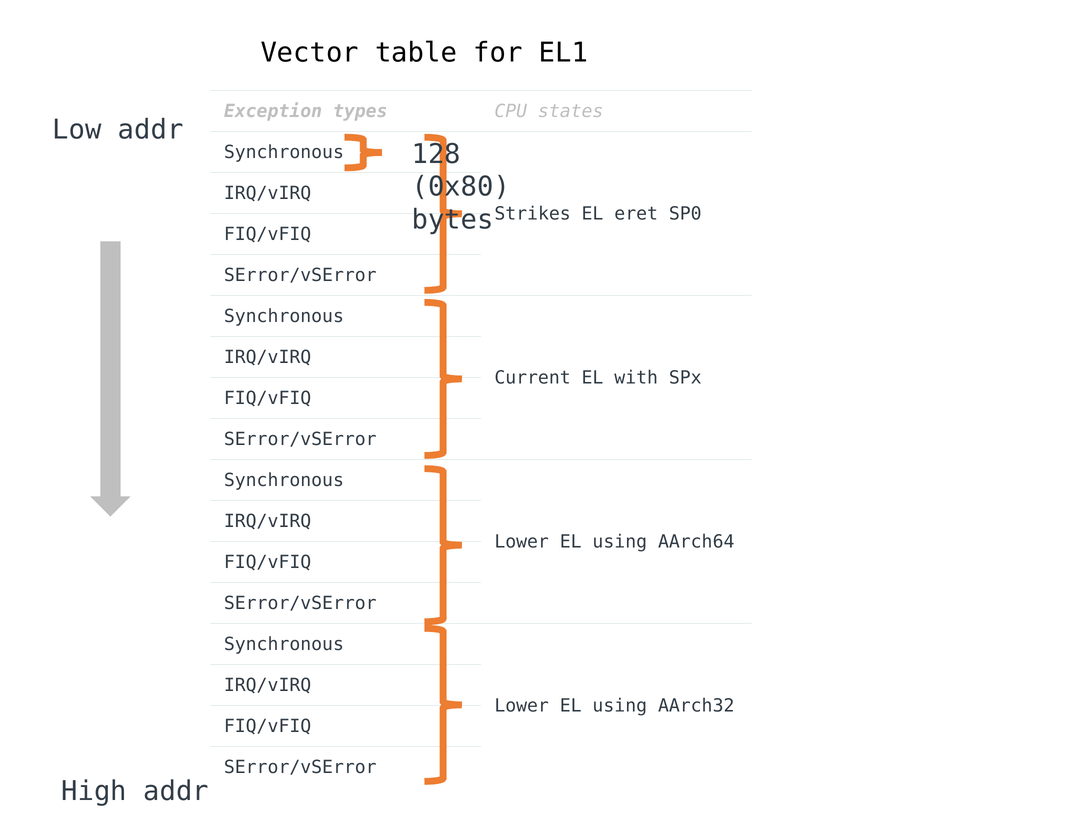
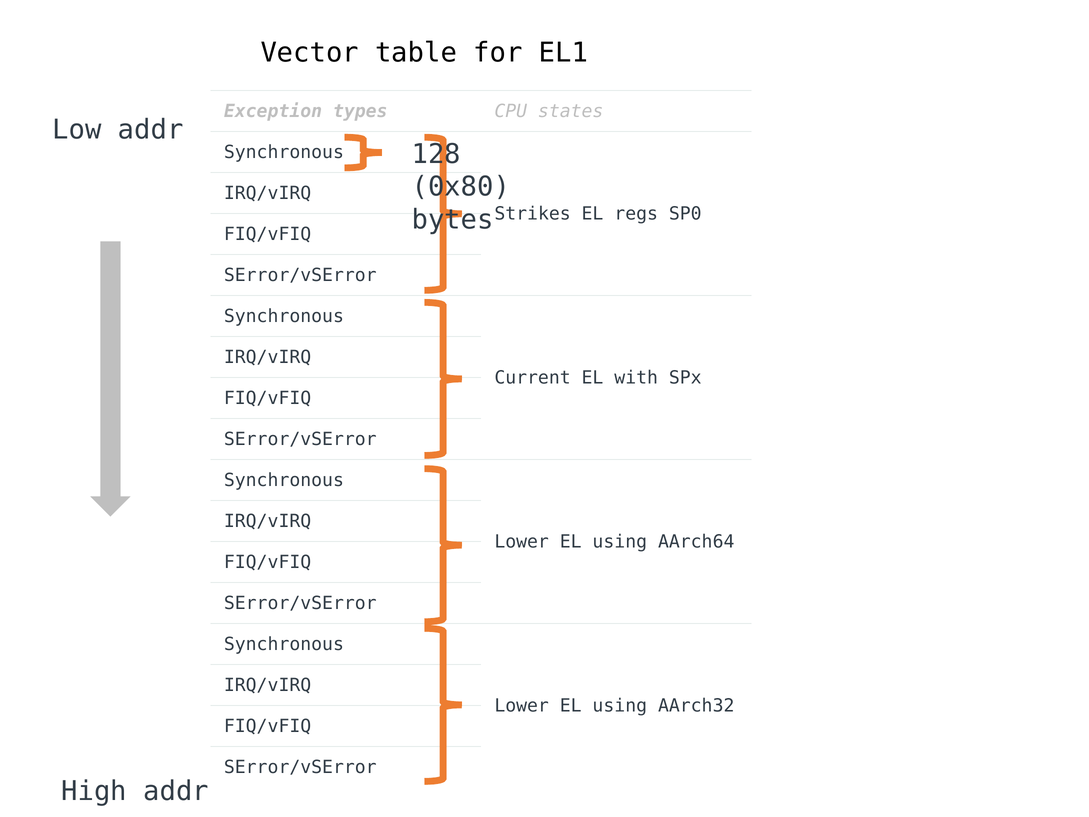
eret: eret -> regs (636, 214)
